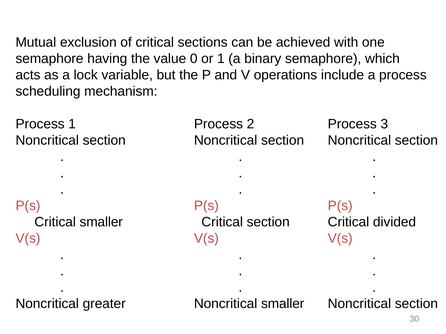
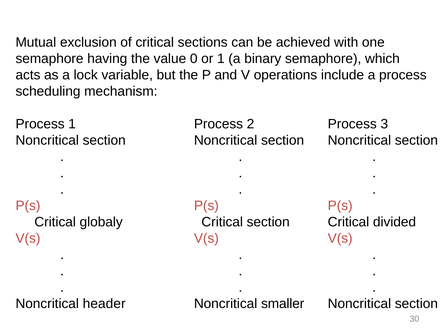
Critical smaller: smaller -> globaly (101, 222)
greater: greater -> header (104, 304)
